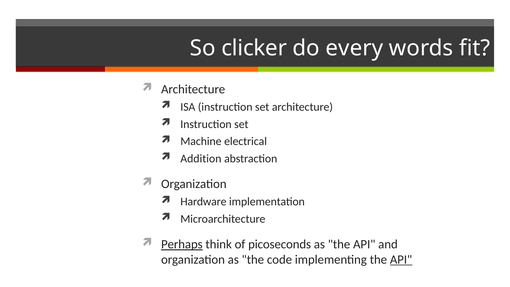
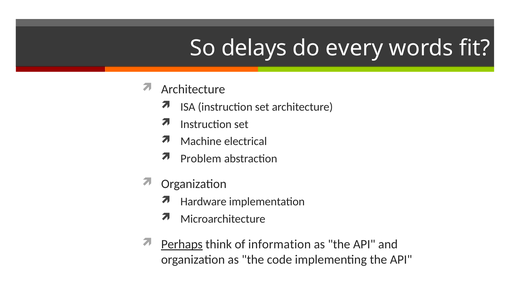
clicker: clicker -> delays (254, 48)
Addition: Addition -> Problem (201, 159)
picoseconds: picoseconds -> information (280, 244)
API underline: present -> none (401, 260)
